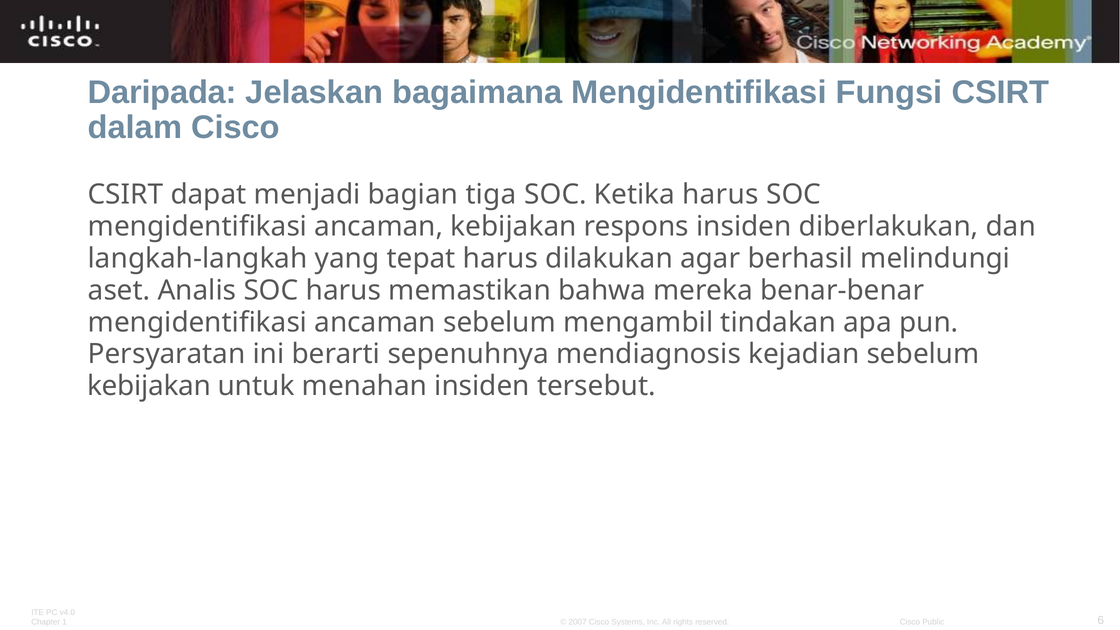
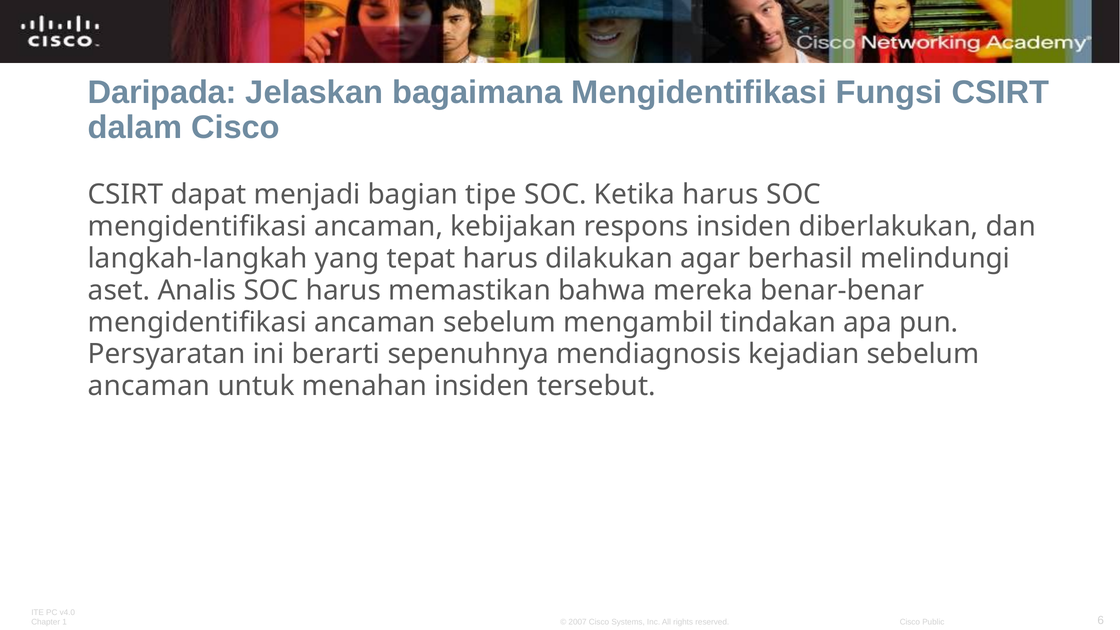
tiga: tiga -> tipe (491, 195)
kebijakan: kebijakan -> ancaman (149, 386)
